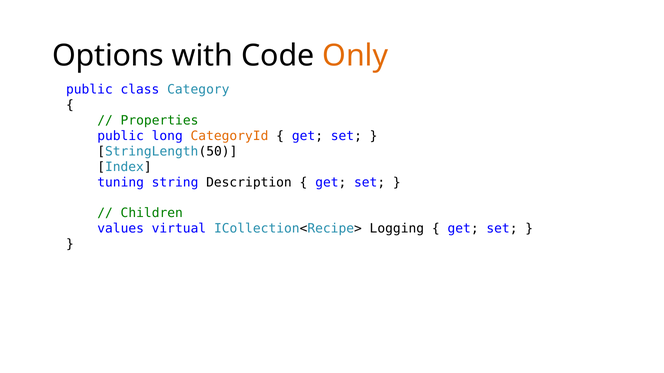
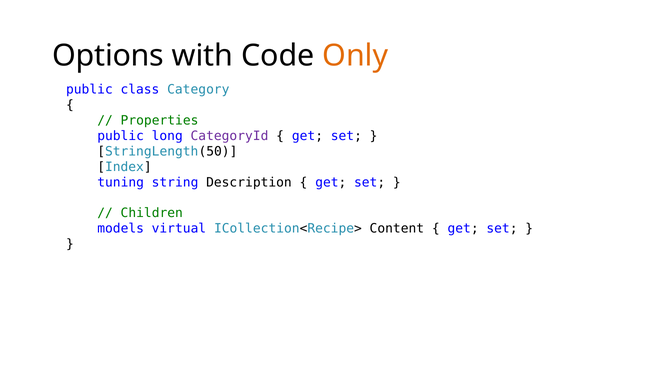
CategoryId colour: orange -> purple (229, 136)
values: values -> models (121, 229)
Logging: Logging -> Content (397, 229)
